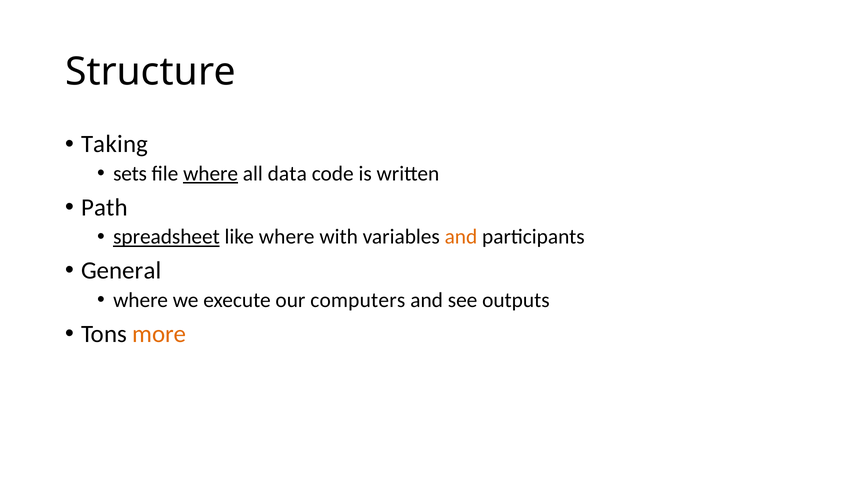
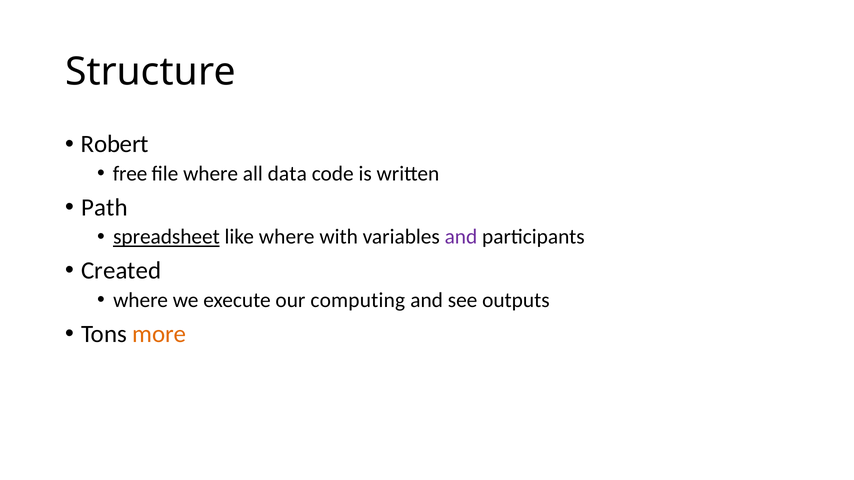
Taking: Taking -> Robert (115, 144)
sets: sets -> free (130, 174)
where underline: present -> none (211, 174)
and colour: orange -> purple (461, 237)
General: General -> Created (121, 271)
computers: computers -> computing (358, 300)
